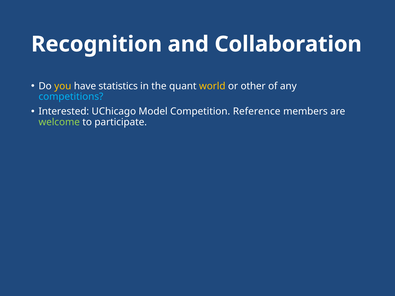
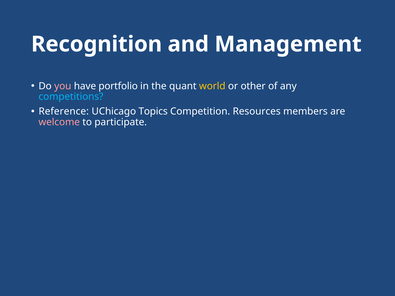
Collaboration: Collaboration -> Management (288, 44)
you colour: yellow -> pink (63, 86)
statistics: statistics -> portfolio (118, 86)
Interested: Interested -> Reference (64, 112)
Model: Model -> Topics (153, 112)
Reference: Reference -> Resources (257, 112)
welcome colour: light green -> pink (59, 122)
